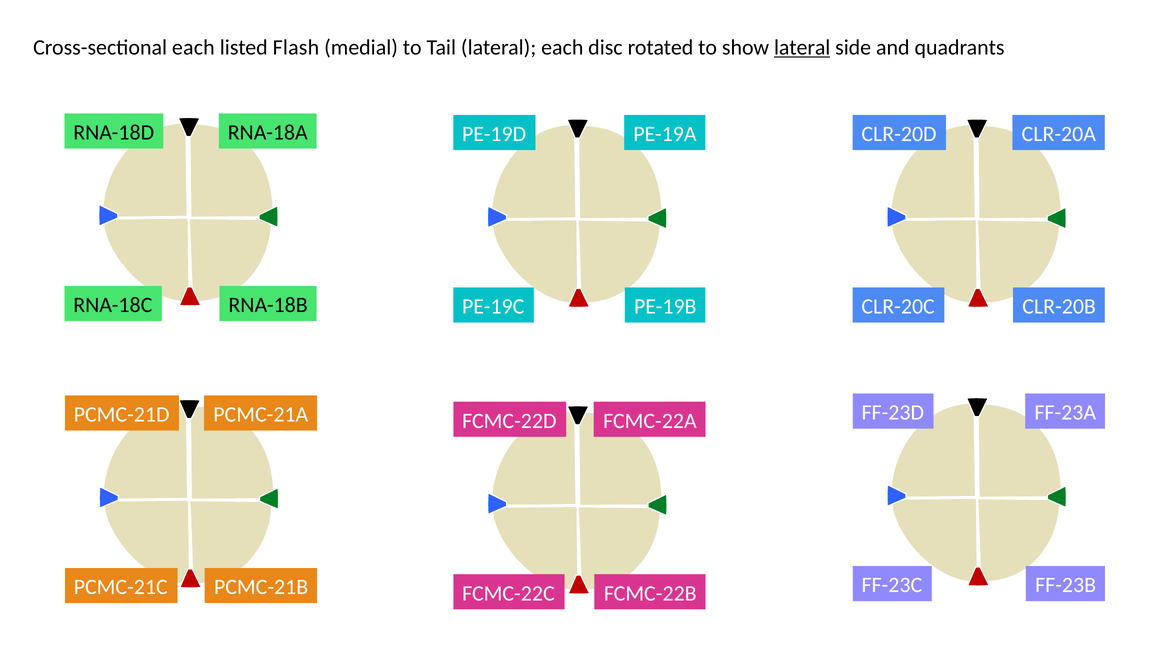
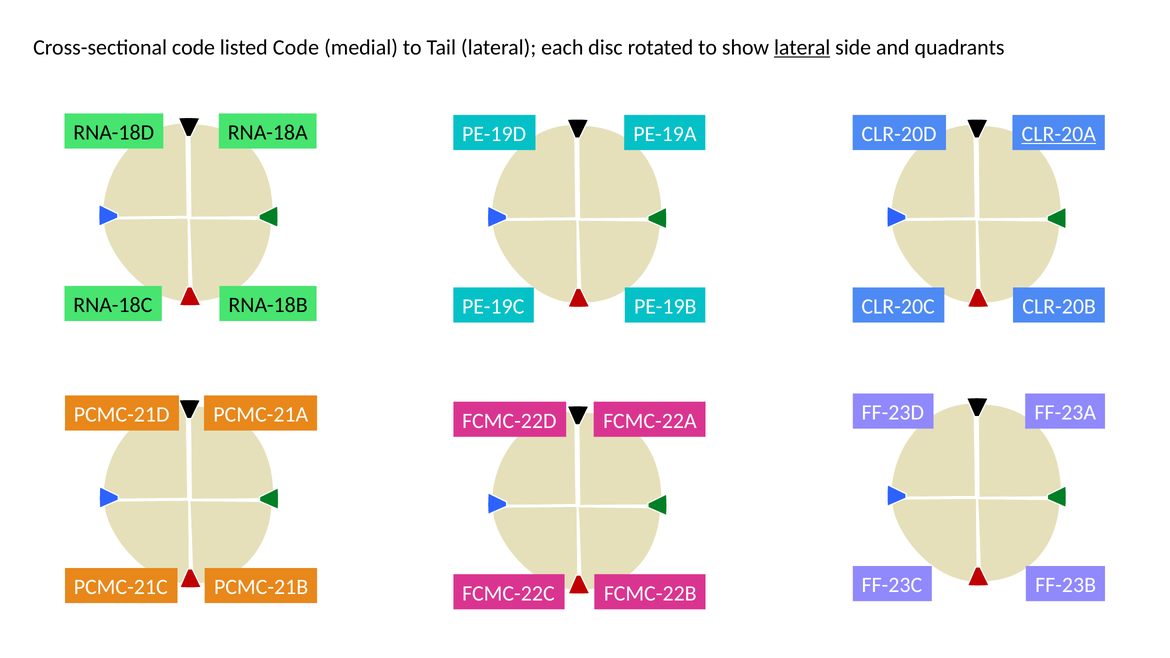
Cross-sectional each: each -> code (193, 48)
listed Flash: Flash -> Code (296, 48)
CLR-20A underline: none -> present (1059, 134)
